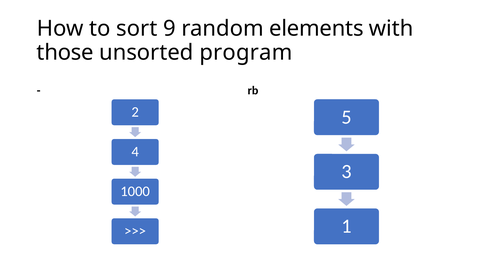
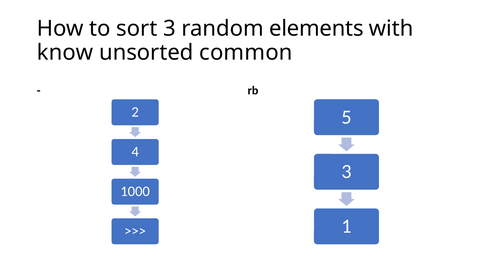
sort 9: 9 -> 3 (169, 29)
those: those -> know (65, 52)
program: program -> common (246, 52)
